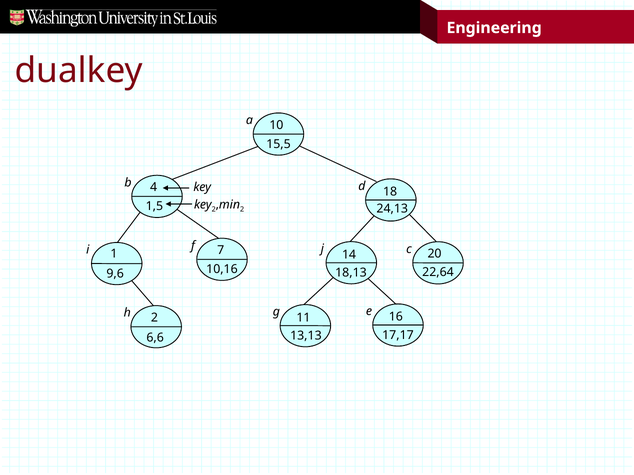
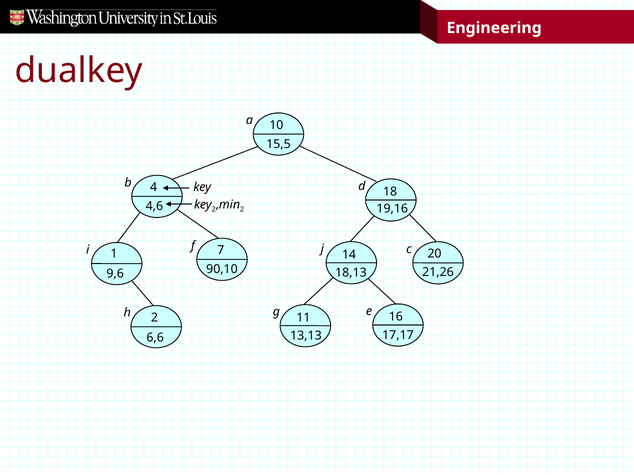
1,5: 1,5 -> 4,6 (154, 206)
24,13: 24,13 -> 19,16 (392, 209)
10,16: 10,16 -> 90,10 (222, 270)
22,64: 22,64 -> 21,26 (438, 273)
